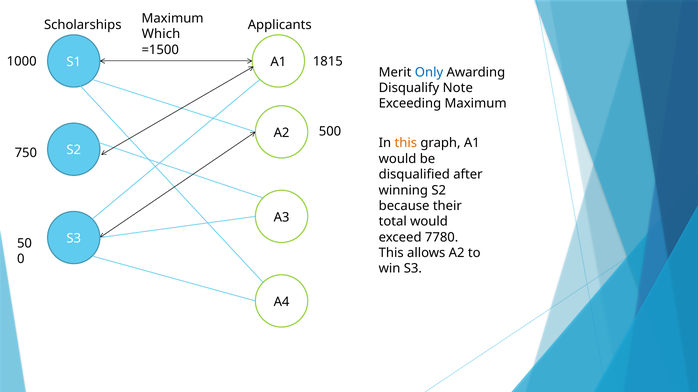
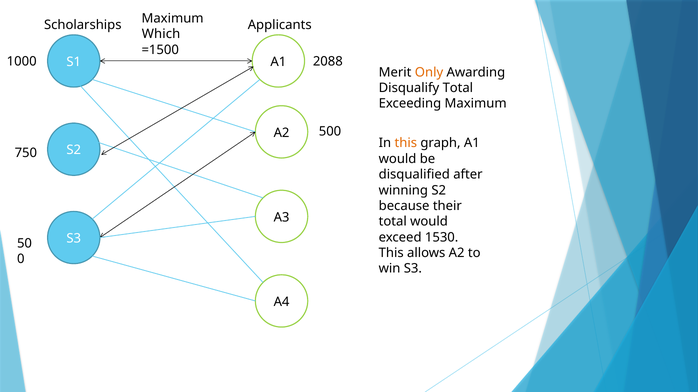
1815: 1815 -> 2088 (328, 61)
Only colour: blue -> orange (429, 72)
Disqualify Note: Note -> Total (458, 88)
7780: 7780 -> 1530 (442, 238)
